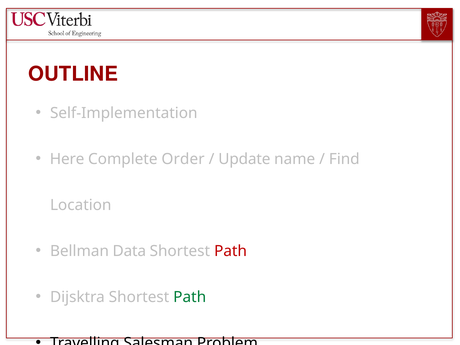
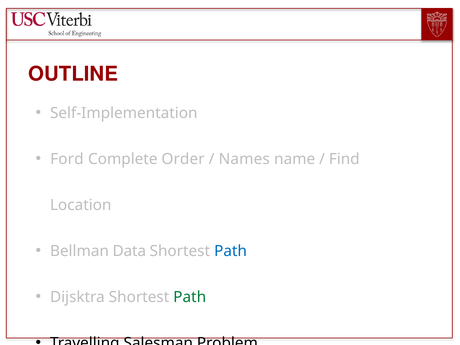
Here: Here -> Ford (67, 159)
Update: Update -> Names (244, 159)
Path colour: red -> blue (231, 251)
